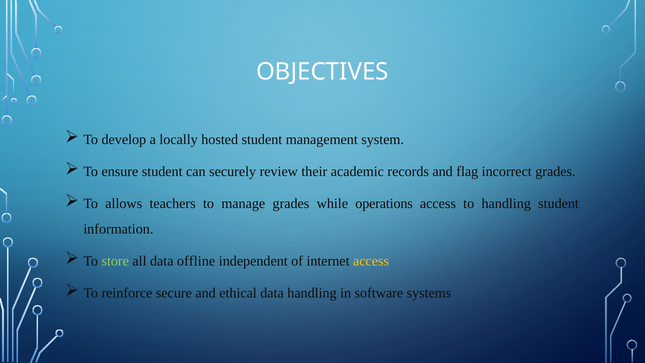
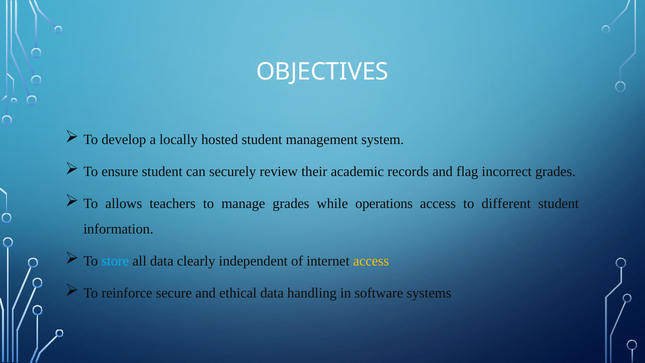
to handling: handling -> different (506, 204)
store colour: light green -> light blue (115, 261)
offline: offline -> clearly (196, 261)
